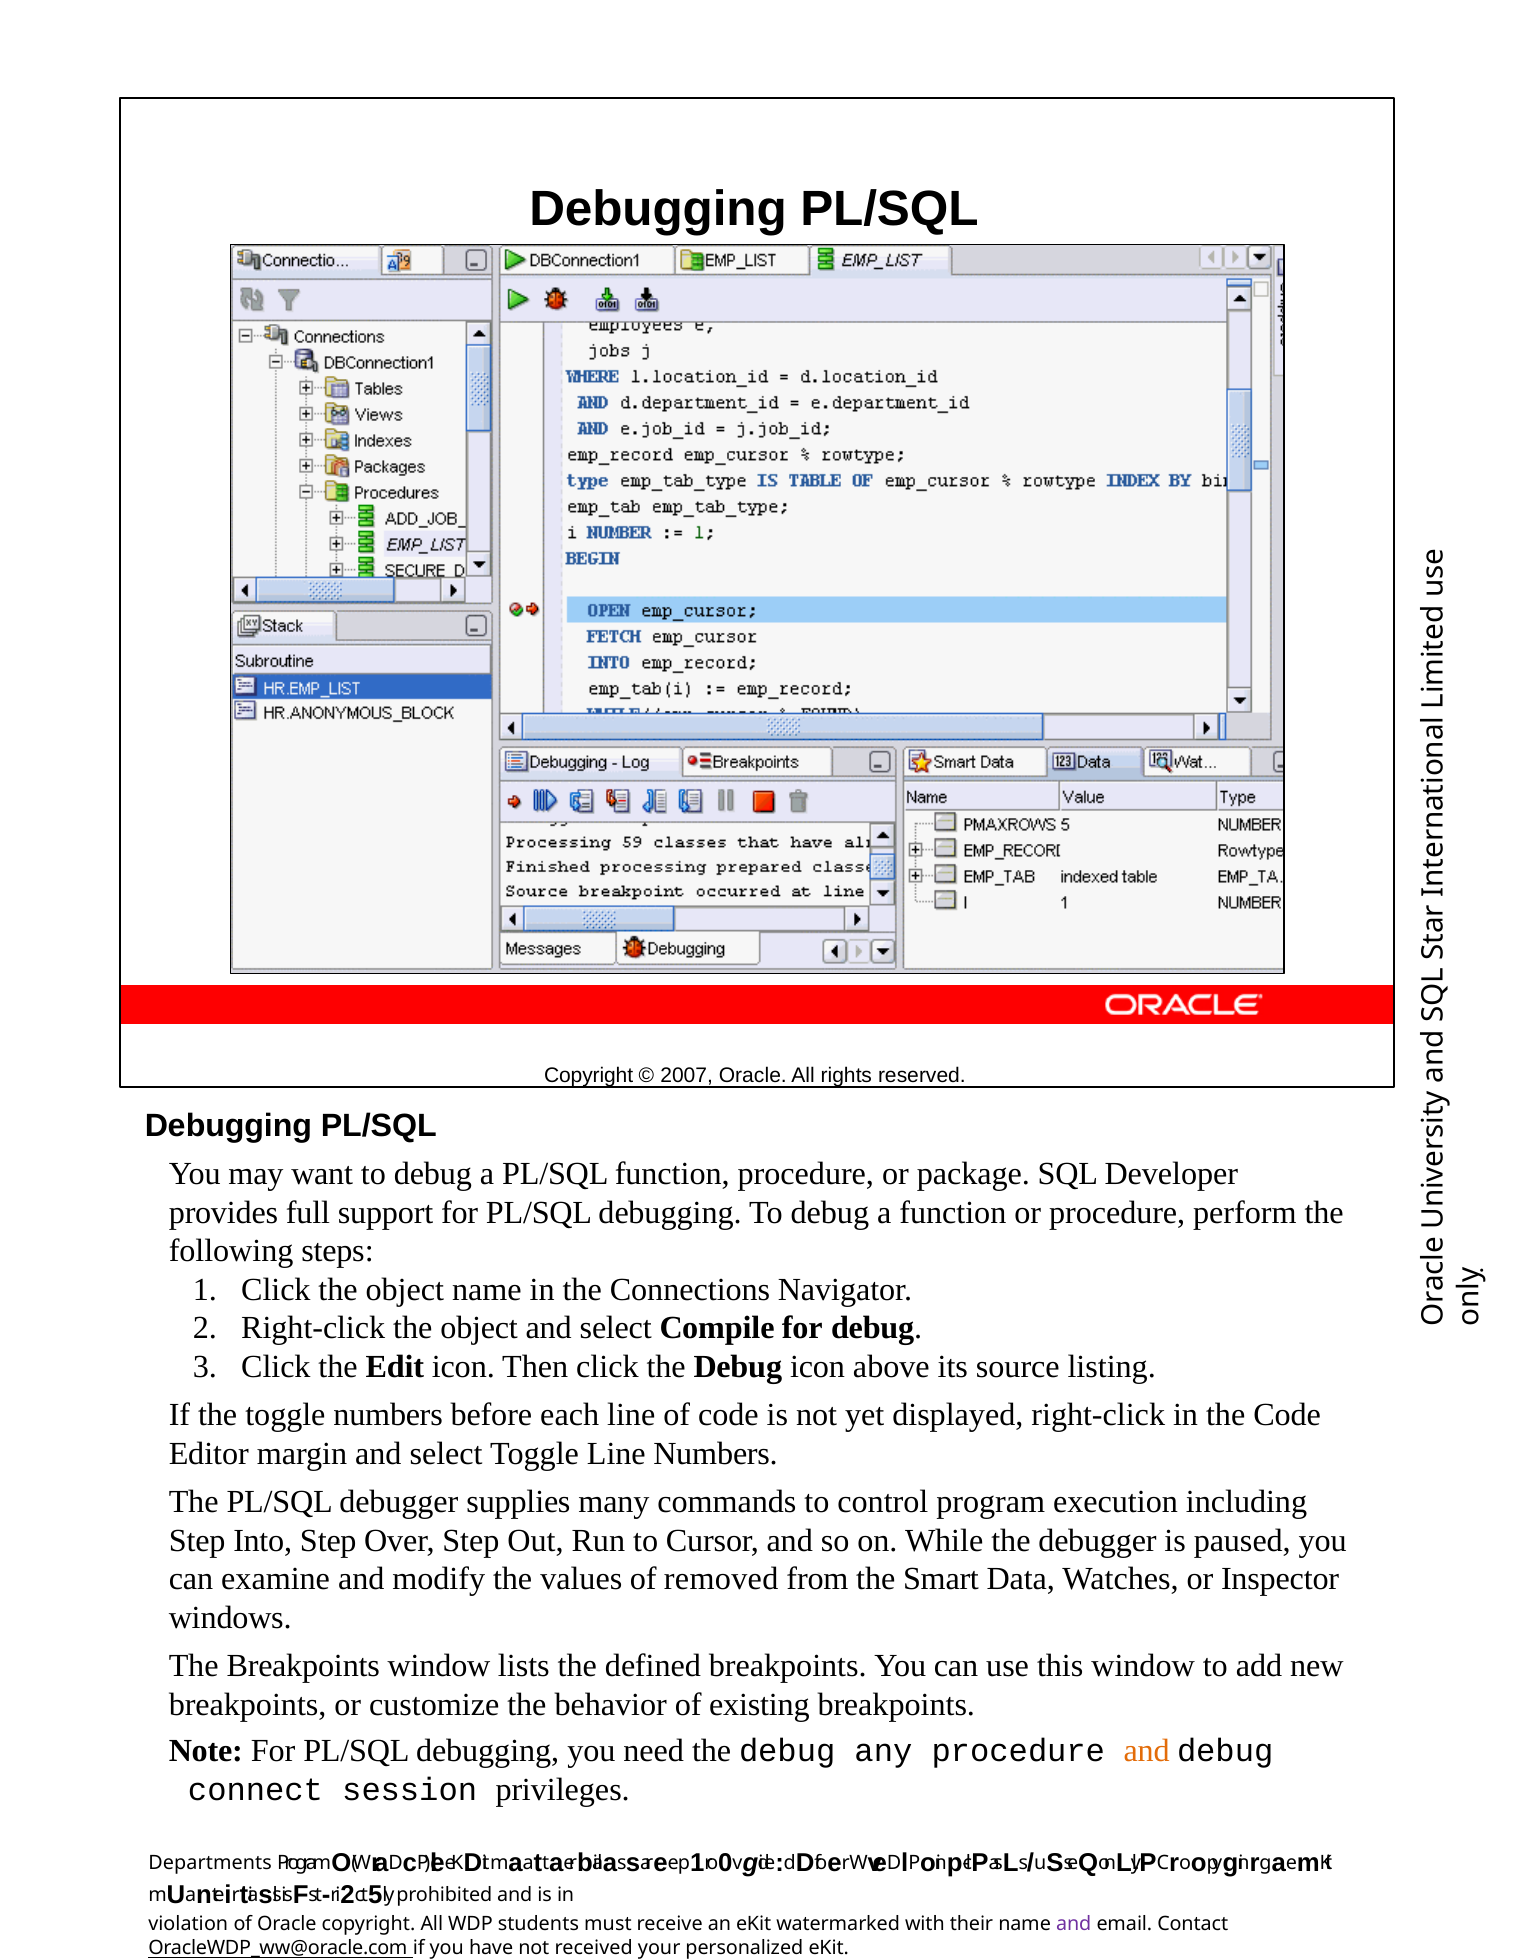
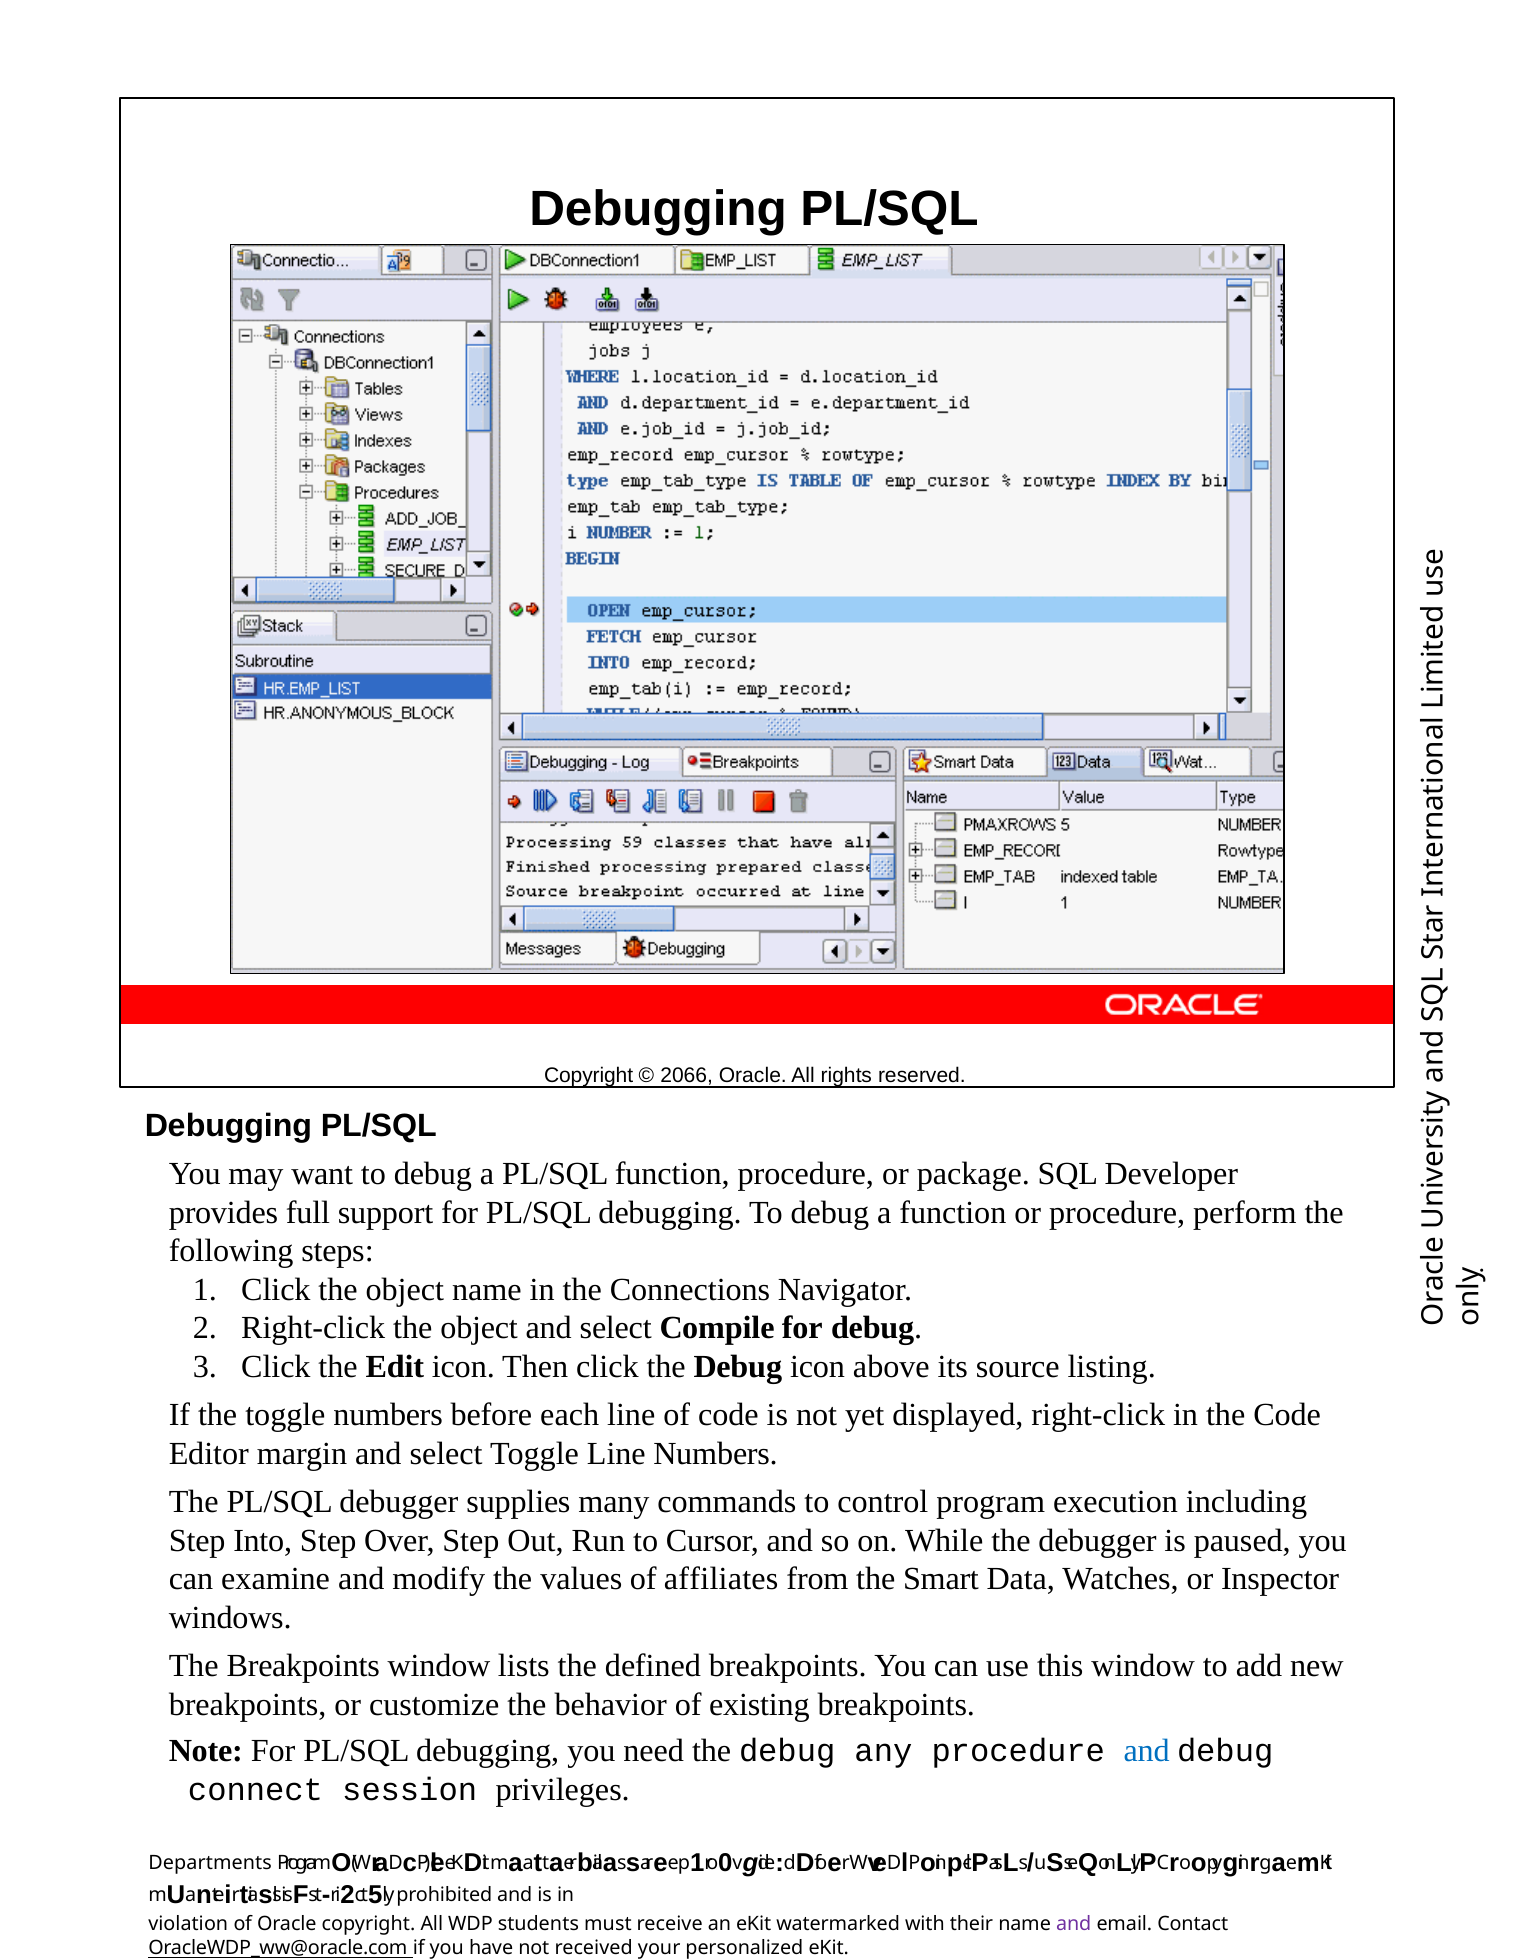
2007: 2007 -> 2066 (687, 1075)
removed: removed -> affiliates (721, 1579)
and colour: orange -> blue (1147, 1750)
